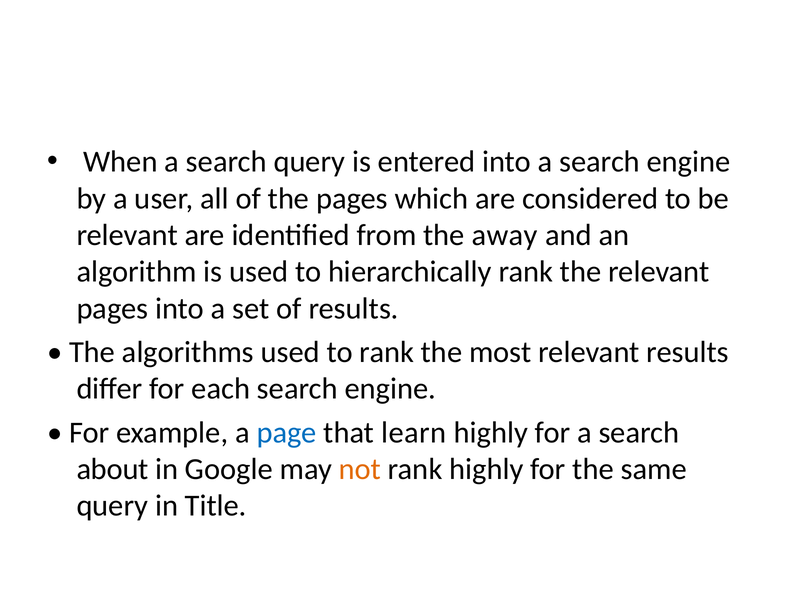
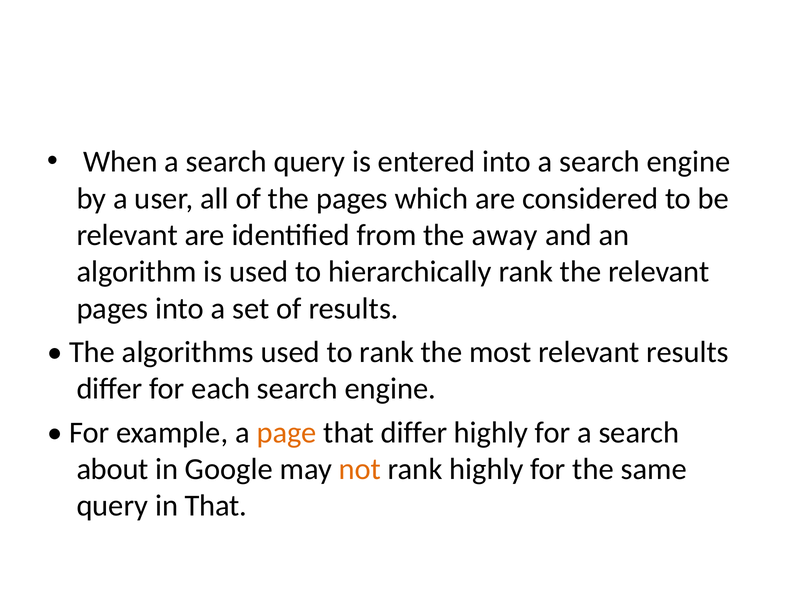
page colour: blue -> orange (287, 432)
that learn: learn -> differ (414, 432)
in Title: Title -> That (216, 506)
